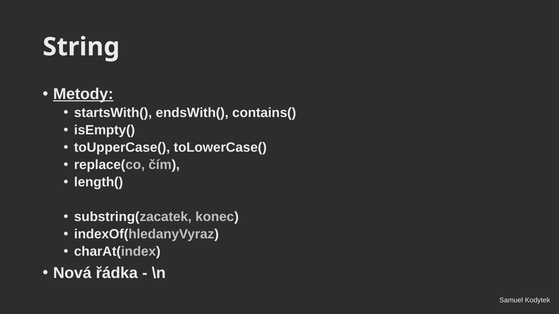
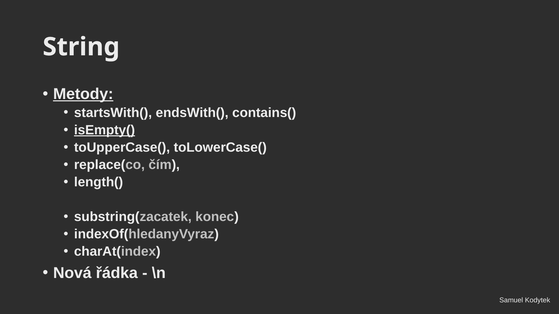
isEmpty( underline: none -> present (105, 130)
